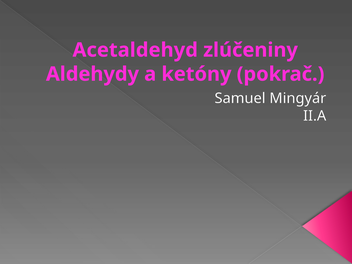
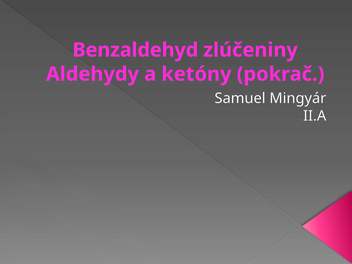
Acetaldehyd: Acetaldehyd -> Benzaldehyd (135, 50)
